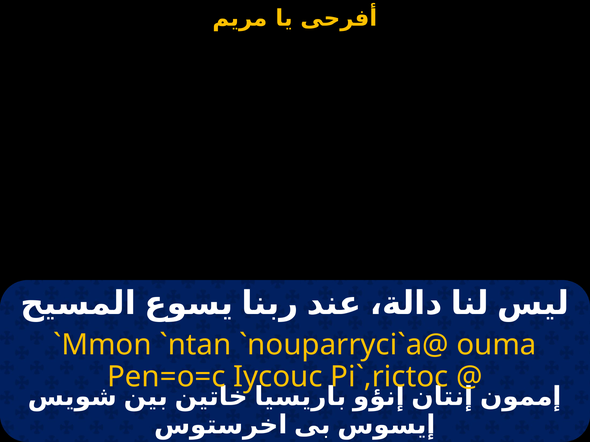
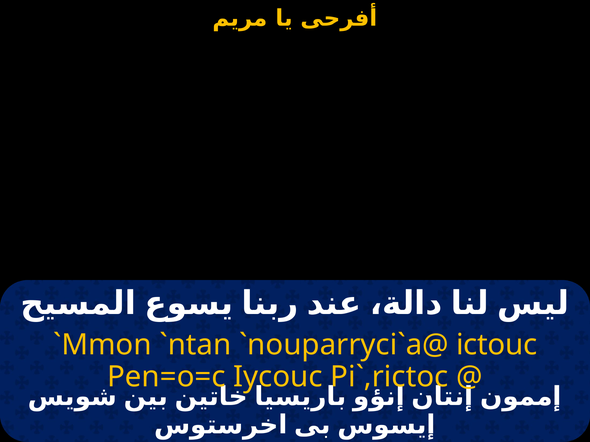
ouma: ouma -> ictouc (497, 345)
